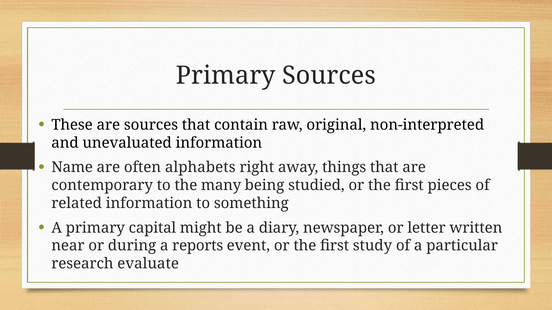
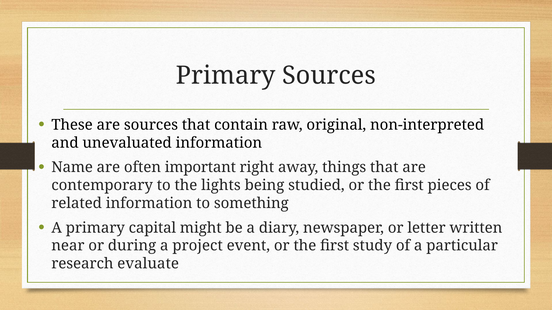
alphabets: alphabets -> important (200, 168)
many: many -> lights (221, 186)
reports: reports -> project (198, 246)
